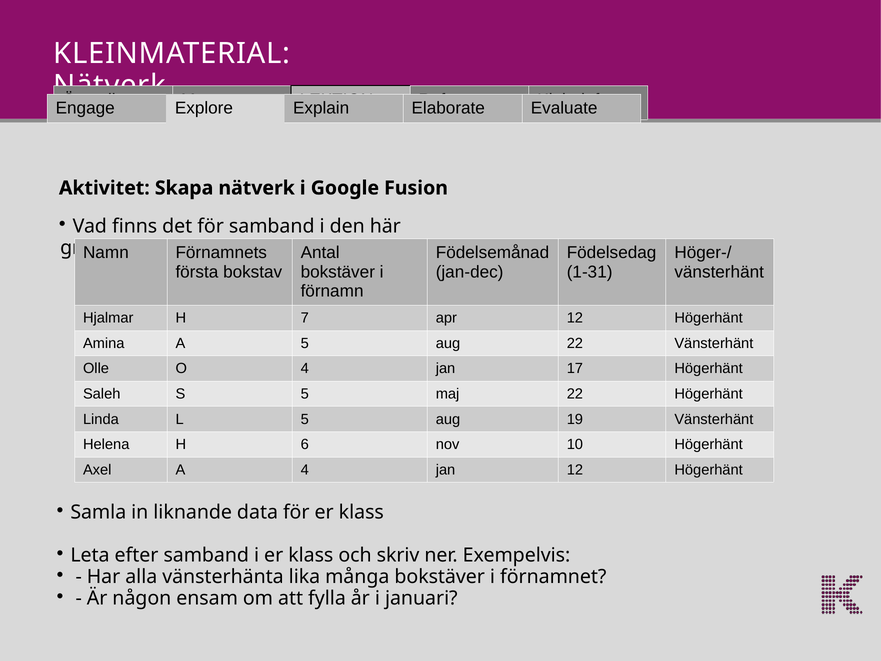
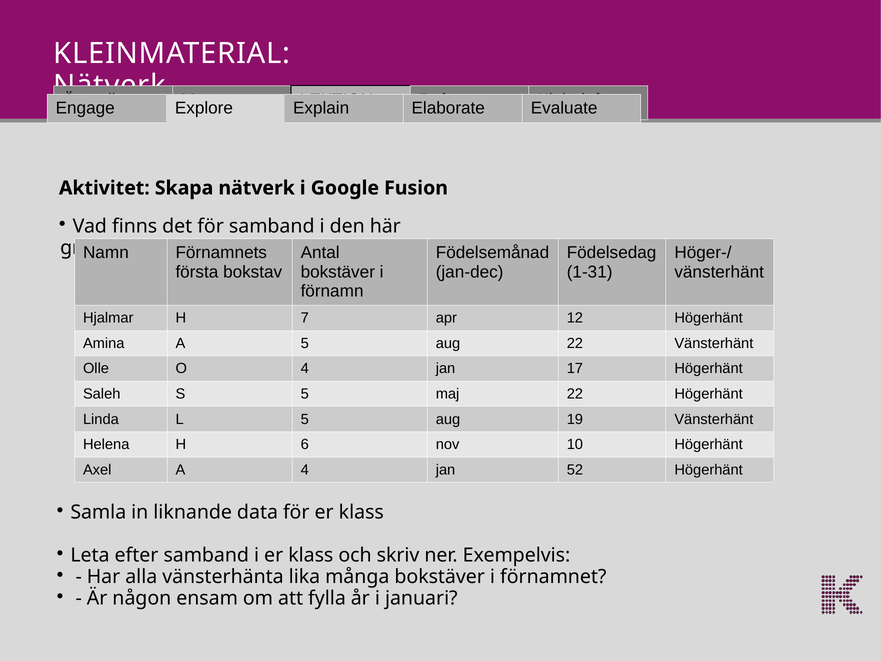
jan 12: 12 -> 52 (575, 470)
